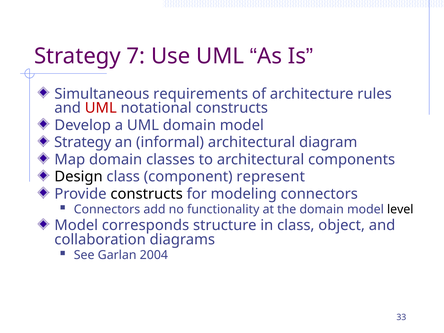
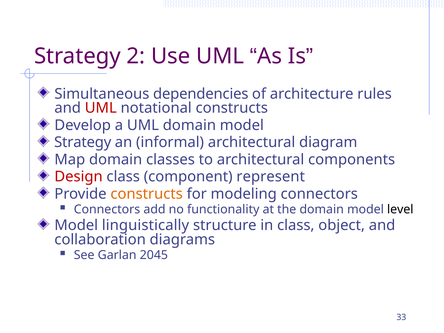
7: 7 -> 2 (136, 56)
requirements: requirements -> dependencies (201, 94)
Design colour: black -> red (79, 177)
constructs colour: black -> orange (147, 194)
corresponds: corresponds -> linguistically (145, 225)
2004: 2004 -> 2045 (154, 255)
